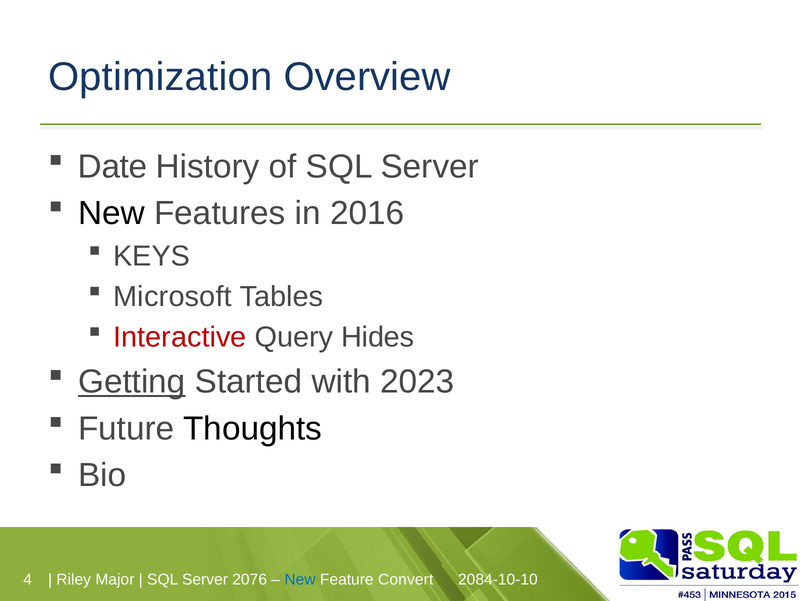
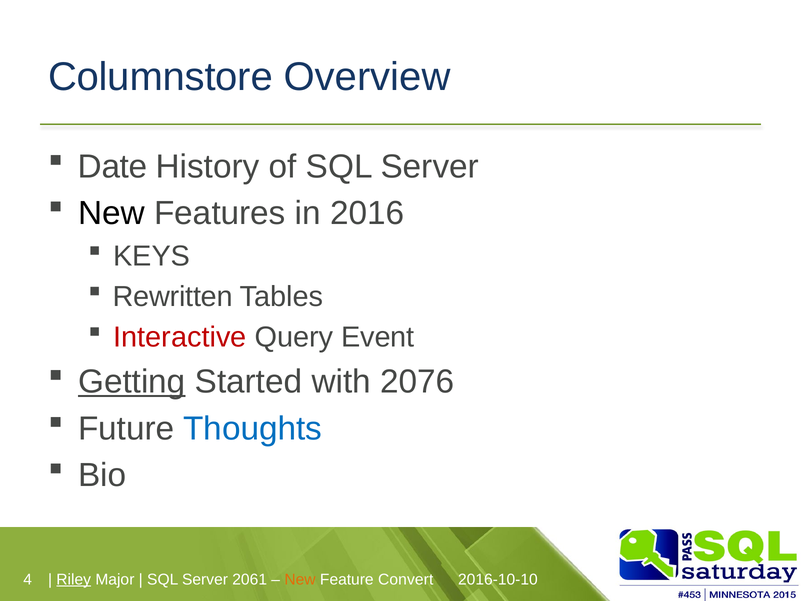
Optimization: Optimization -> Columnstore (160, 77)
Microsoft: Microsoft -> Rewritten (173, 297)
Hides: Hides -> Event (378, 337)
2023: 2023 -> 2076 (417, 382)
Thoughts colour: black -> blue (253, 428)
Riley underline: none -> present (74, 579)
2076: 2076 -> 2061 (250, 579)
New colour: blue -> orange (300, 579)
2084-10-10: 2084-10-10 -> 2016-10-10 (498, 579)
